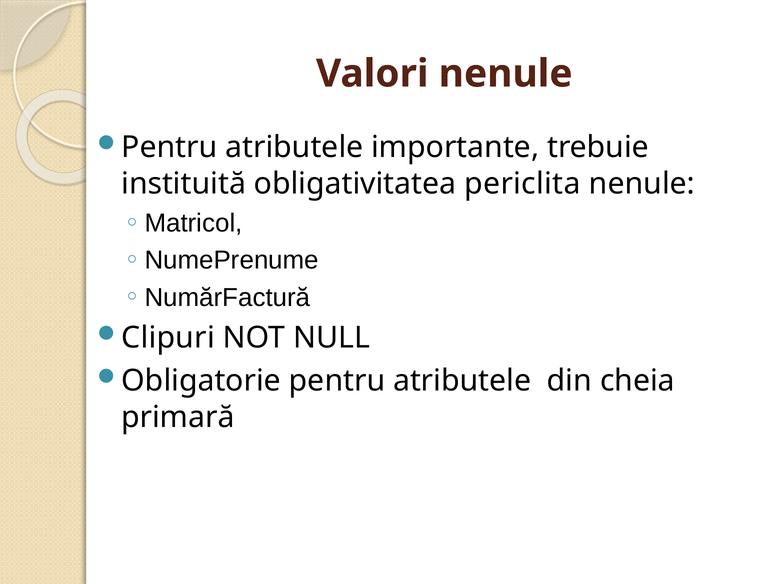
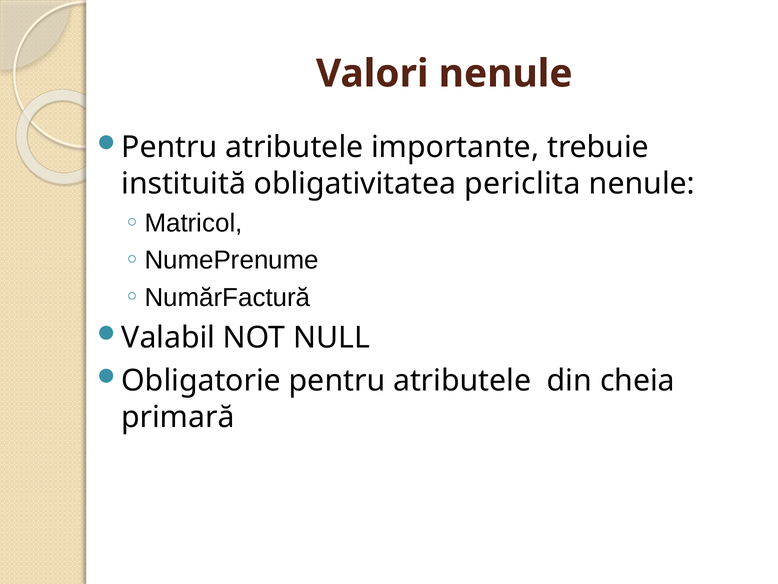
Clipuri: Clipuri -> Valabil (168, 338)
